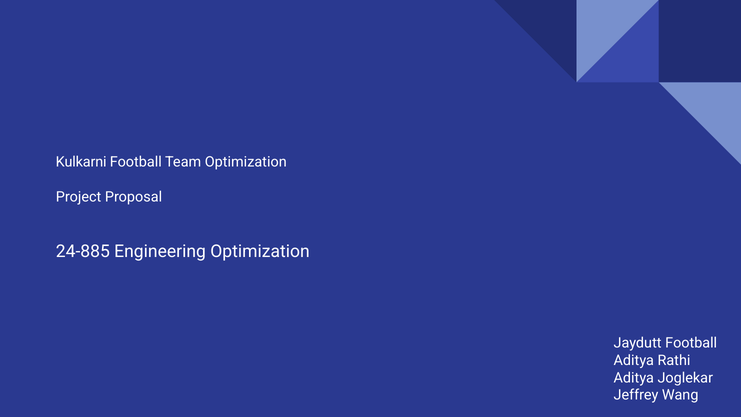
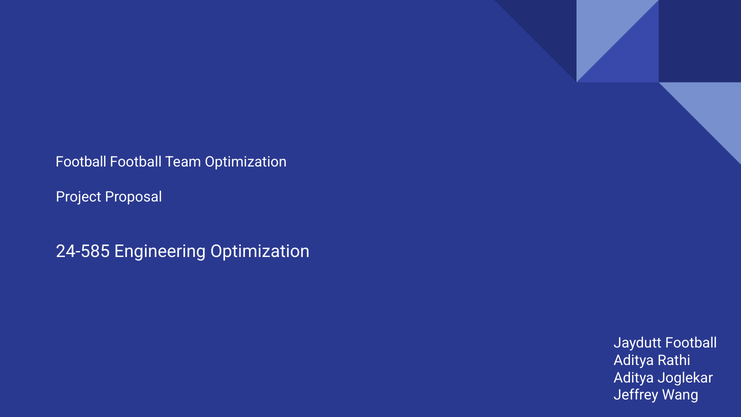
Kulkarni: Kulkarni -> Football (81, 162)
24-885: 24-885 -> 24-585 (83, 252)
